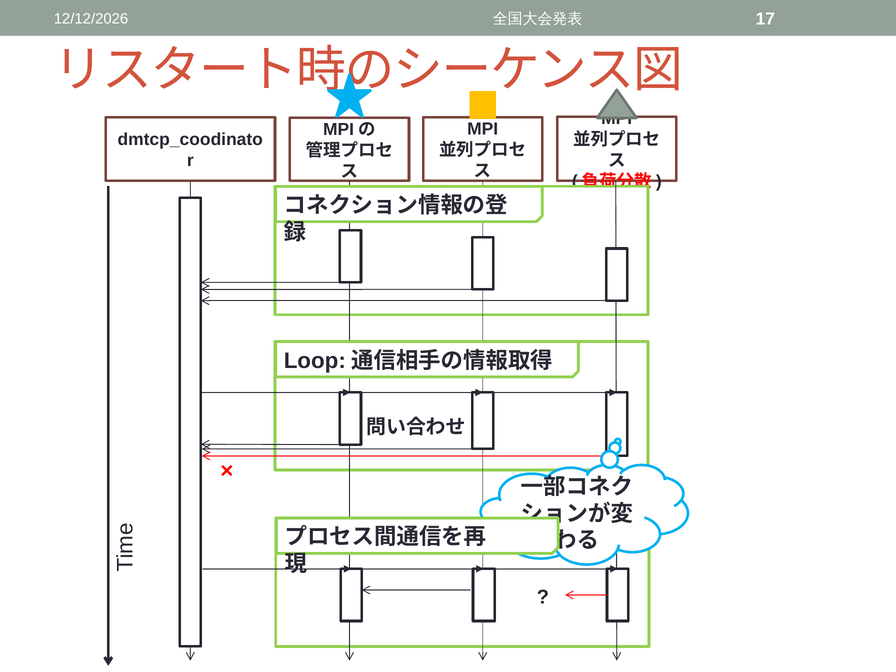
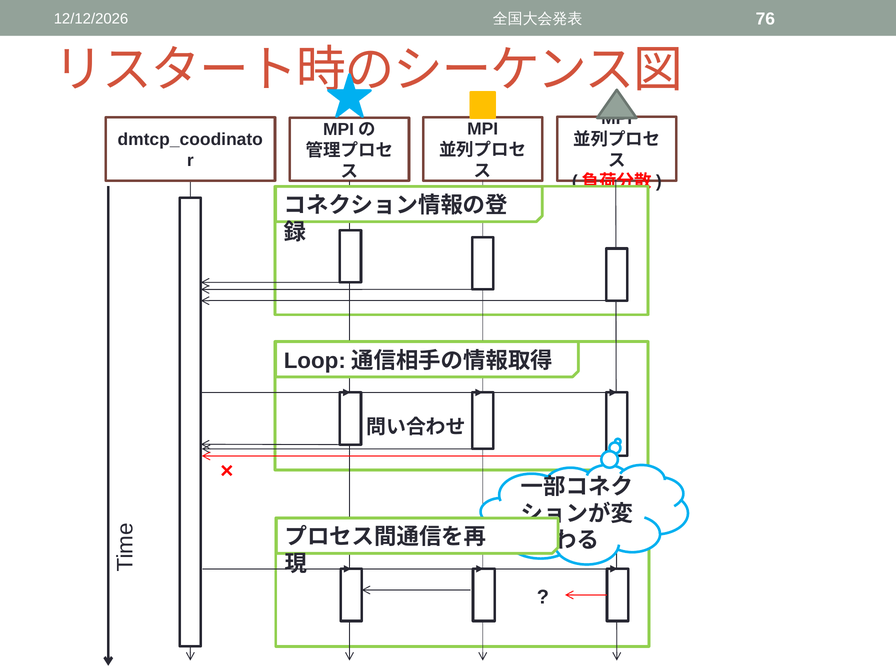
17: 17 -> 76 (765, 19)
